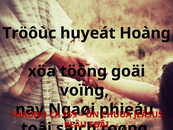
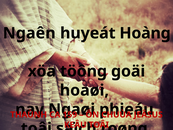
Tröôùc: Tröôùc -> Ngaên (29, 33)
voïng: voïng -> hoaøi (84, 90)
